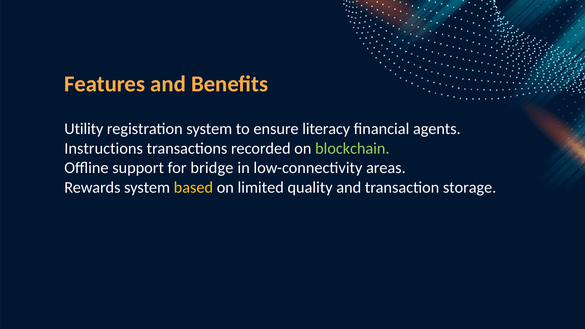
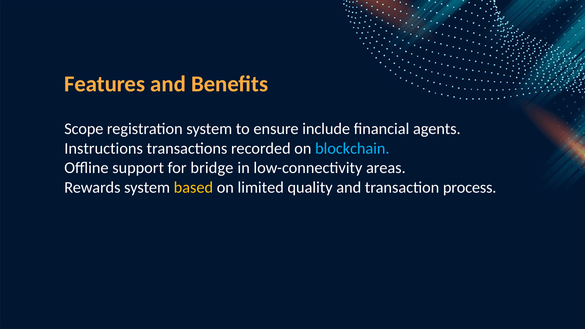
Utility: Utility -> Scope (84, 129)
literacy: literacy -> include (326, 129)
blockchain colour: light green -> light blue (352, 148)
storage: storage -> process (470, 187)
